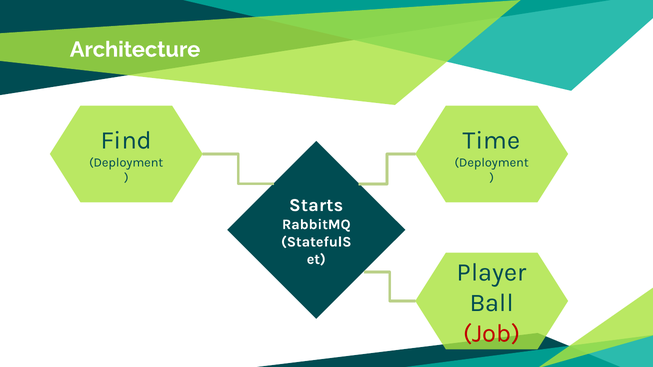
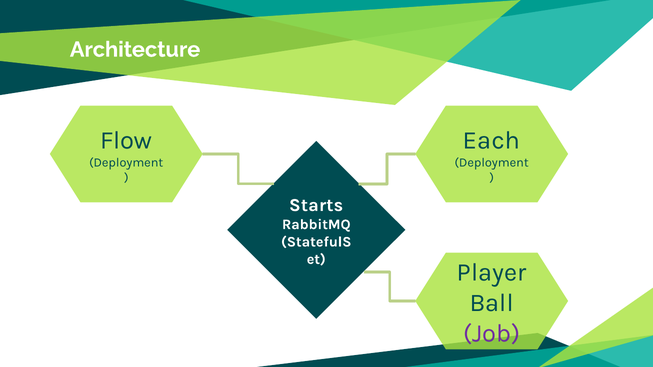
Find: Find -> Flow (126, 141)
Time: Time -> Each (492, 141)
Job colour: red -> purple (492, 333)
